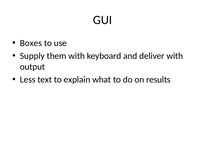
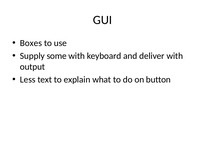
them: them -> some (57, 56)
results: results -> button (158, 79)
